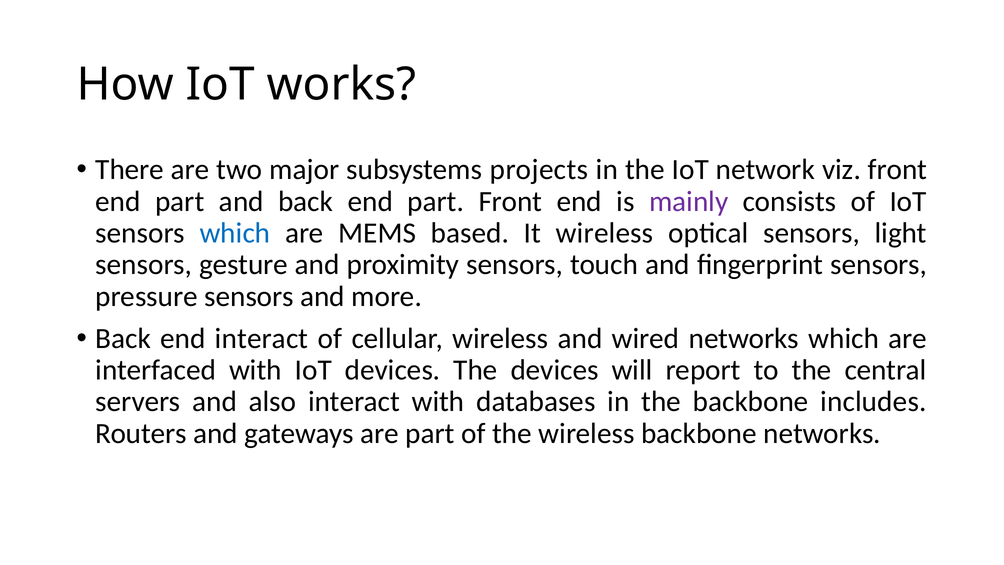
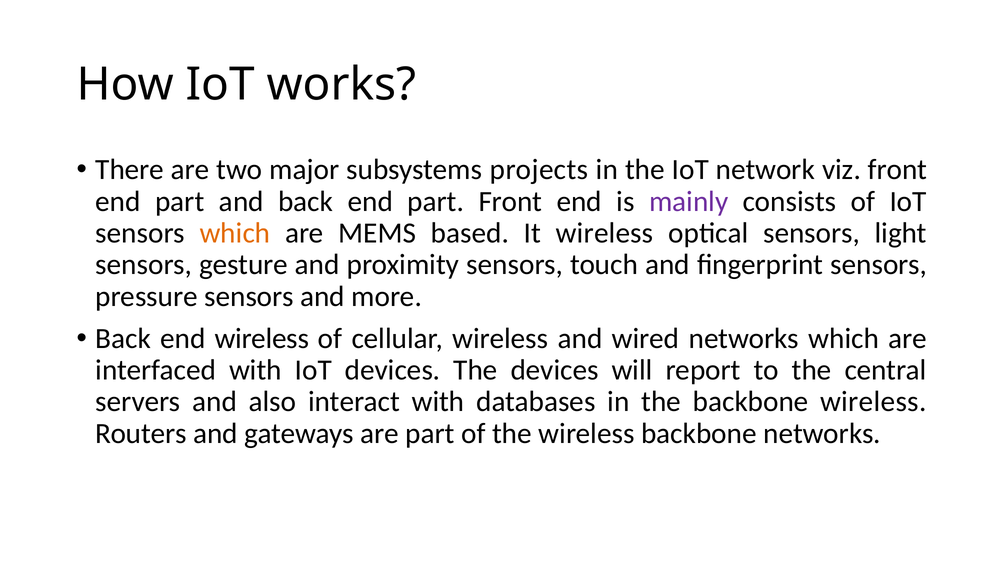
which colour: blue -> orange (235, 233)
end interact: interact -> wireless (262, 338)
backbone includes: includes -> wireless (873, 402)
